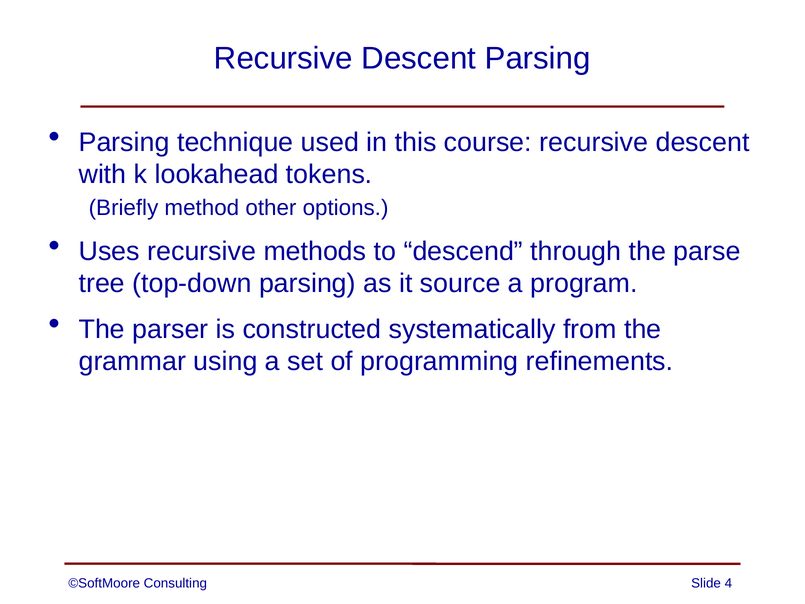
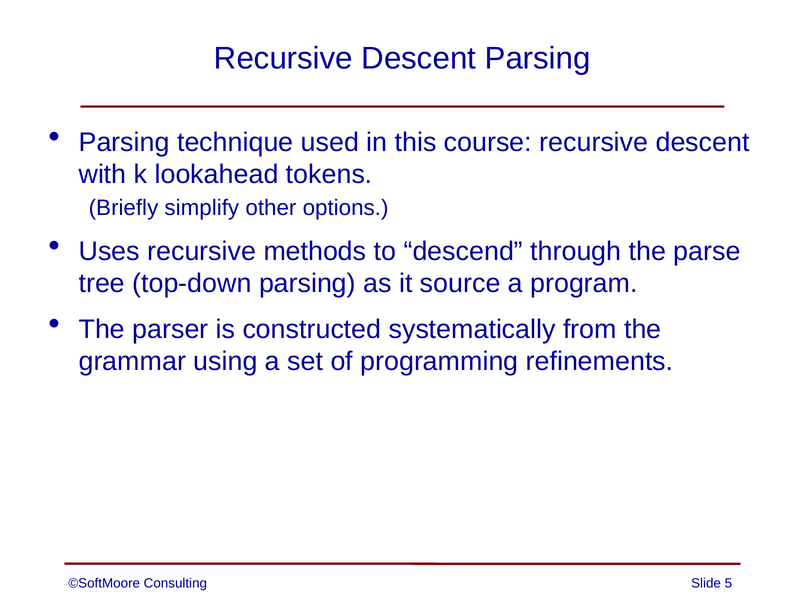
method: method -> simplify (202, 208)
4: 4 -> 5 (728, 583)
